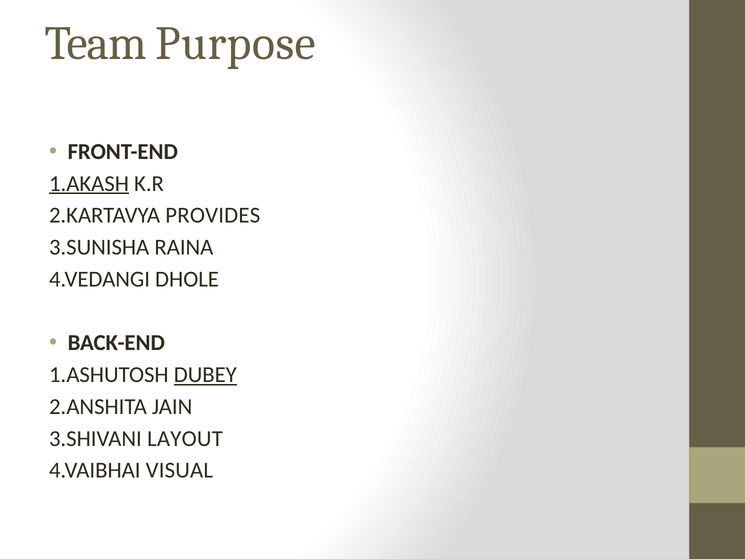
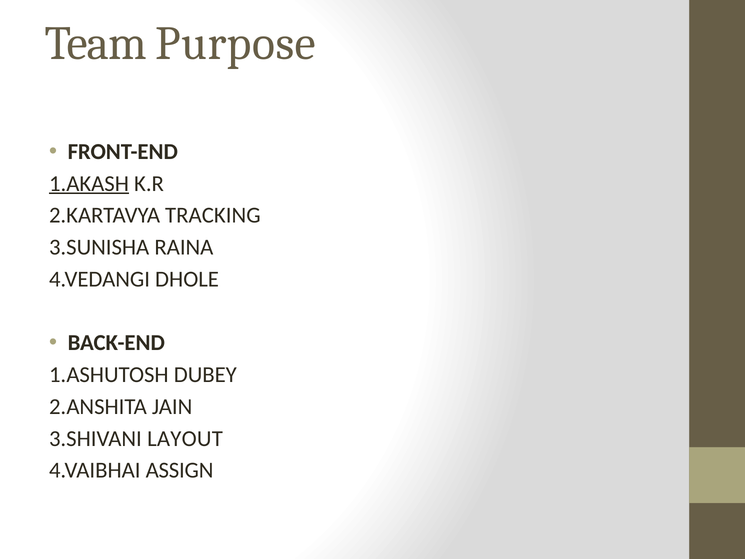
PROVIDES: PROVIDES -> TRACKING (213, 215)
DUBEY underline: present -> none (205, 375)
VISUAL: VISUAL -> ASSIGN (180, 470)
